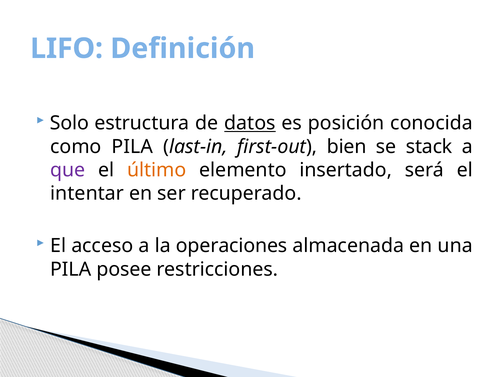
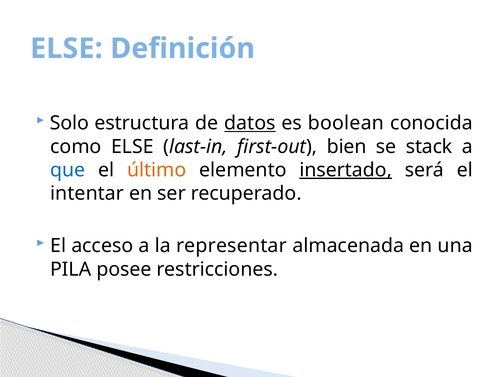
LIFO: LIFO -> ELSE (66, 49)
posición: posición -> boolean (346, 123)
como PILA: PILA -> ELSE (132, 147)
que colour: purple -> blue (68, 170)
insertado underline: none -> present (346, 170)
operaciones: operaciones -> representar (231, 246)
